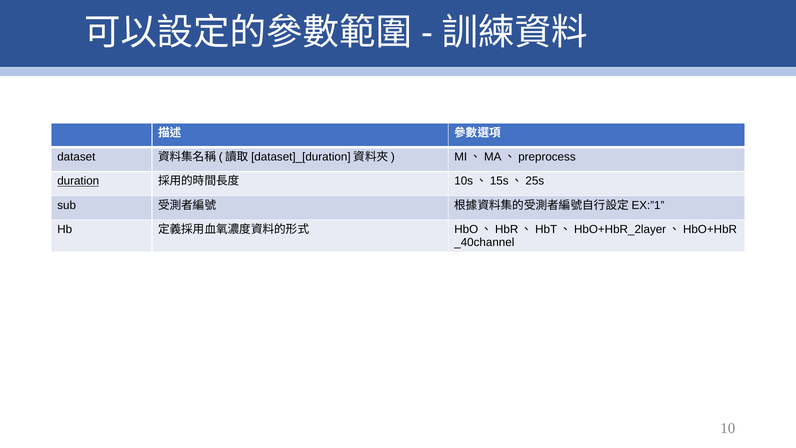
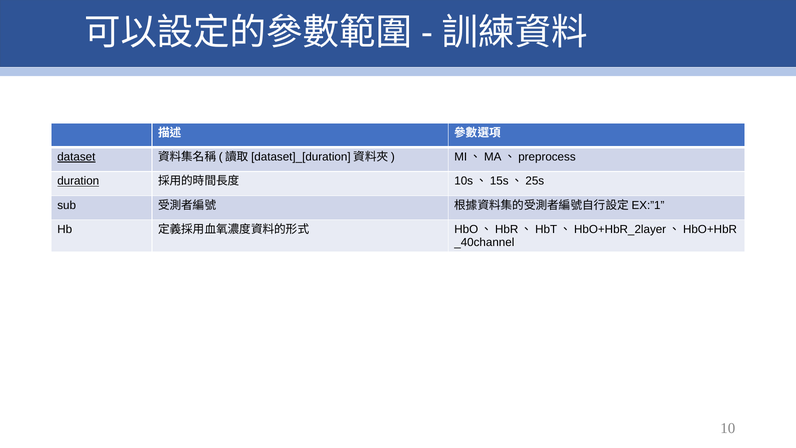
dataset underline: none -> present (76, 157)
